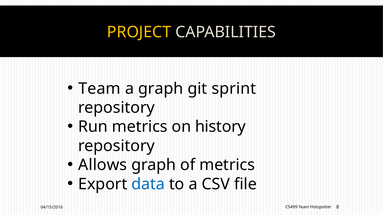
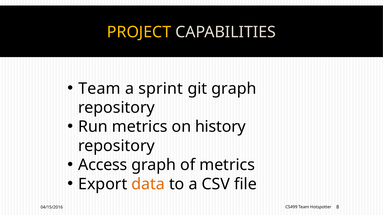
a graph: graph -> sprint (161, 89)
git sprint: sprint -> graph (234, 89)
Allows: Allows -> Access (103, 165)
data colour: blue -> orange (148, 184)
